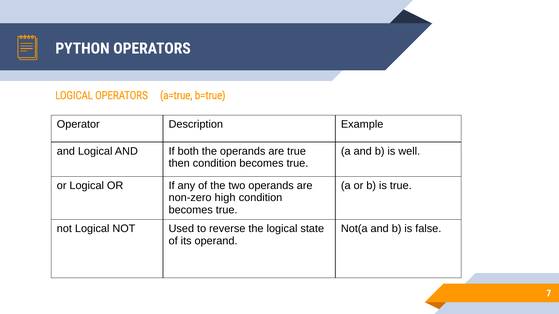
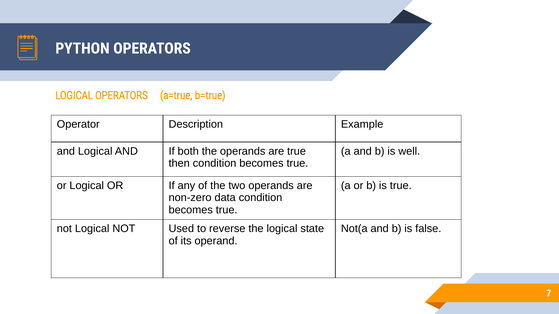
high: high -> data (225, 198)
